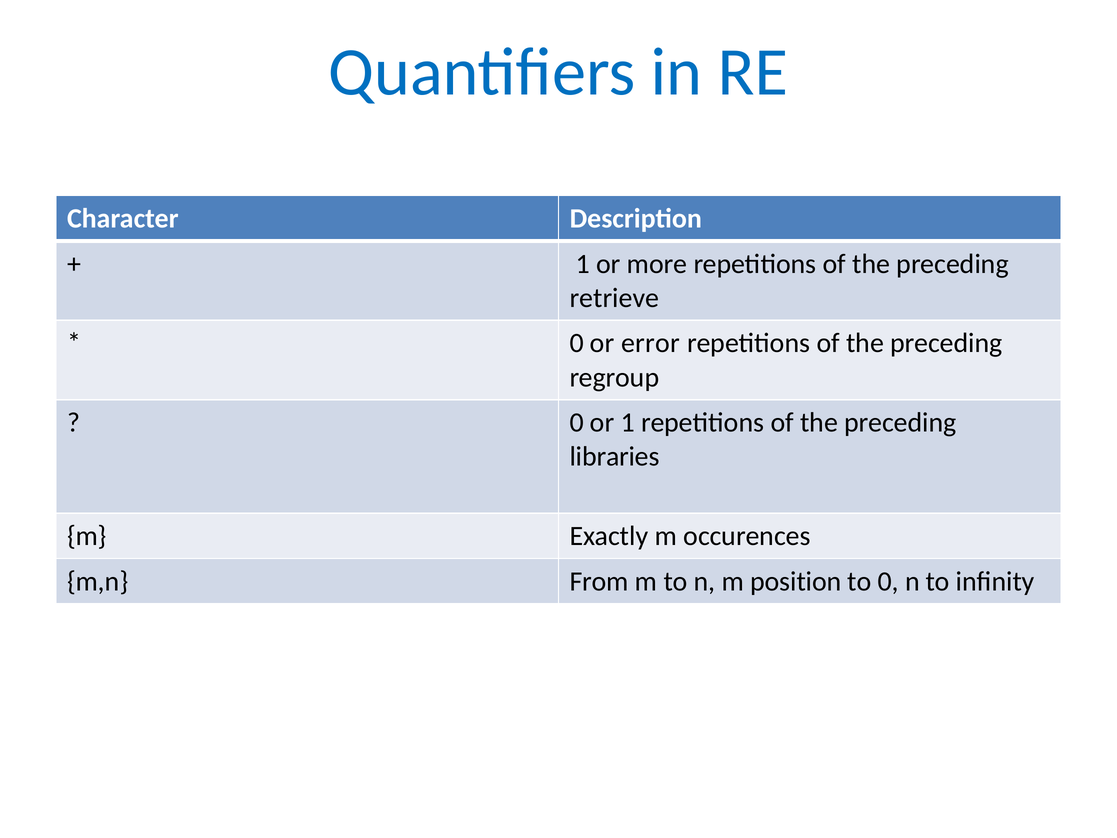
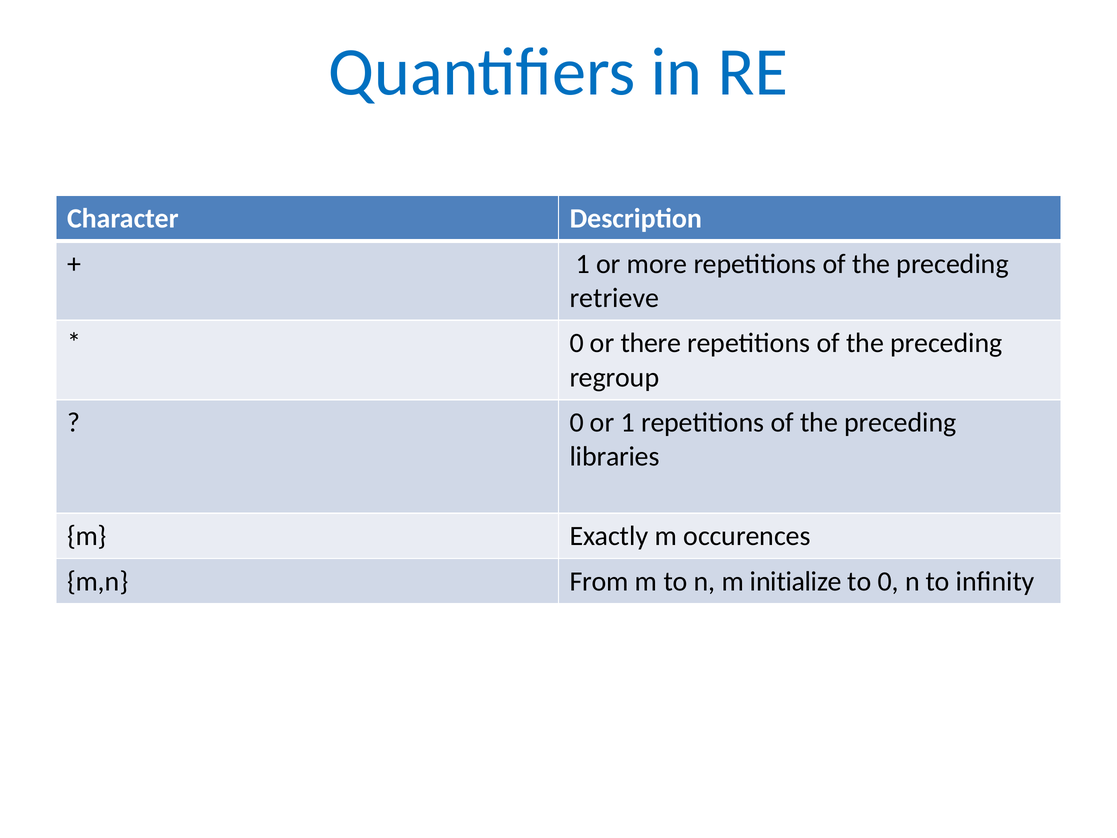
error: error -> there (651, 343)
position: position -> initialize (796, 581)
